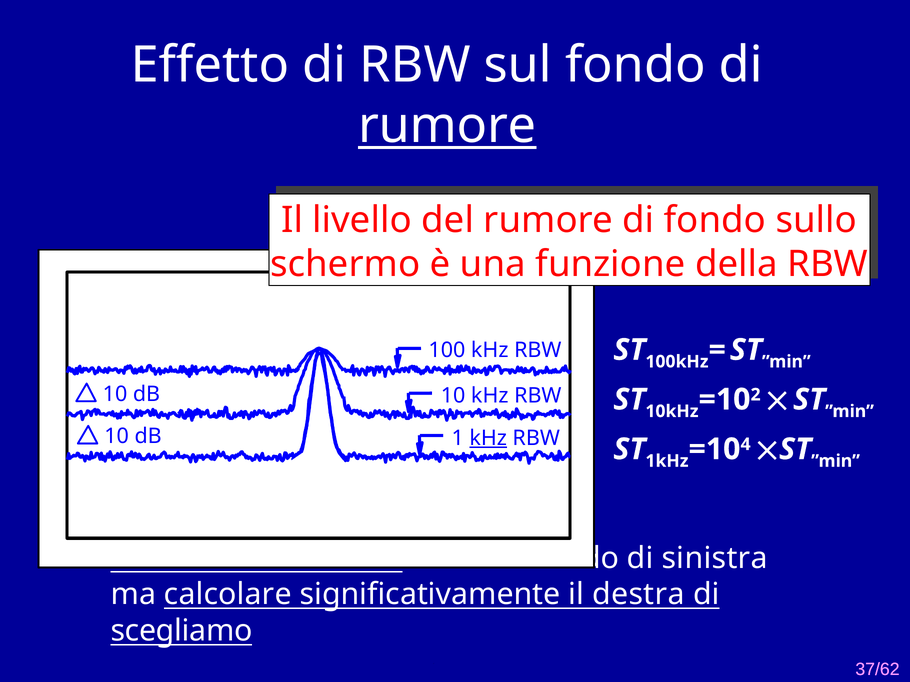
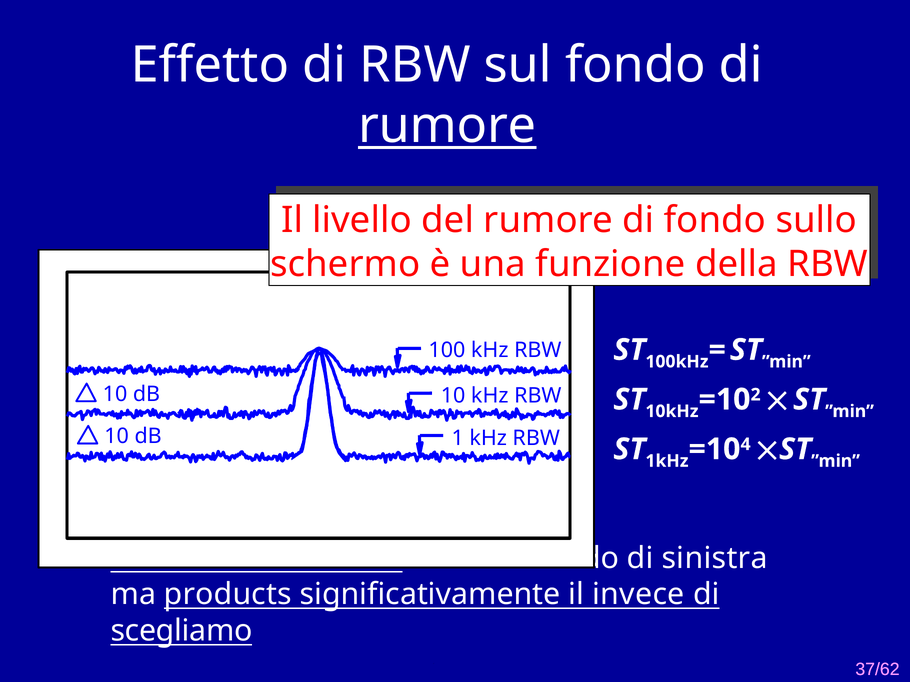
kHz underline: present -> none (488, 438)
calcolare: calcolare -> products (228, 595)
destra: destra -> invece (638, 595)
